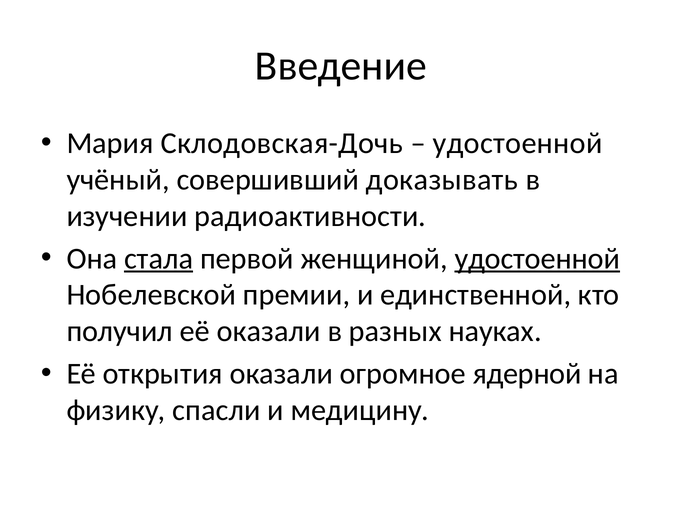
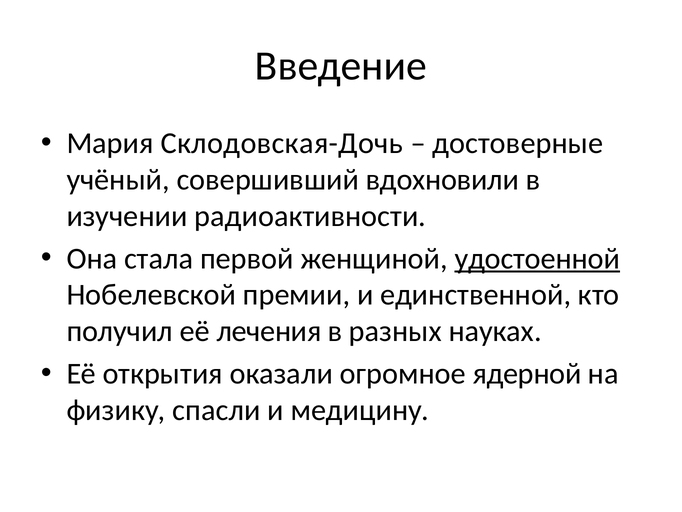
удостоенной: удостоенной -> достоверные (518, 143)
доказывать: доказывать -> вдохновили (442, 179)
стала underline: present -> none (159, 258)
её оказали: оказали -> лечения (269, 331)
